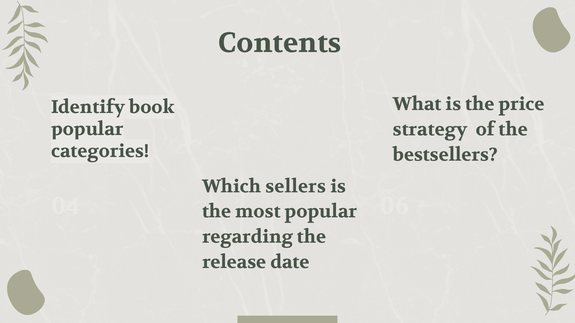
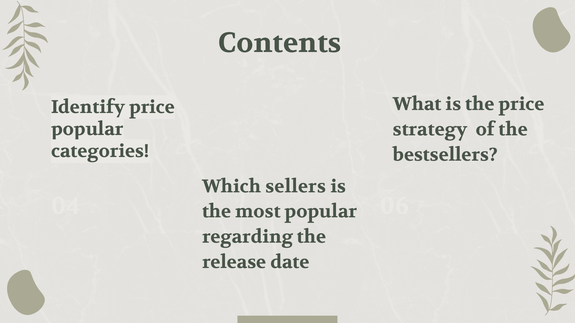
Identify book: book -> price (152, 107)
